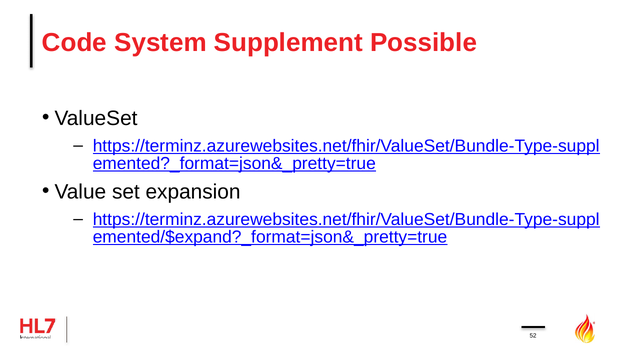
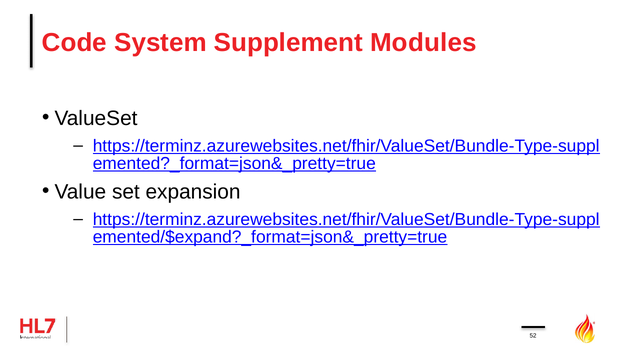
Possible: Possible -> Modules (423, 43)
